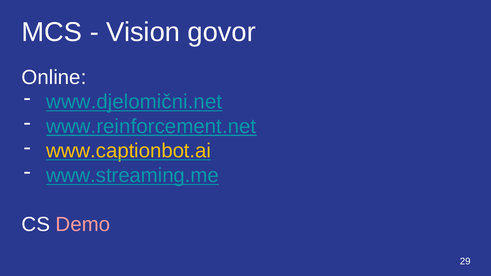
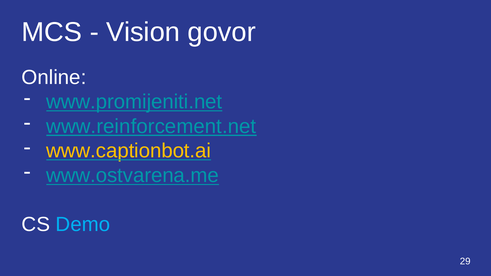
www.djelomični.net: www.djelomični.net -> www.promijeniti.net (134, 102)
www.streaming.me: www.streaming.me -> www.ostvarena.me (133, 176)
Demo colour: pink -> light blue (83, 225)
